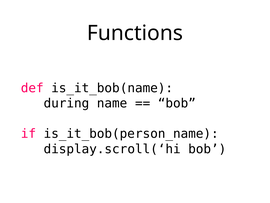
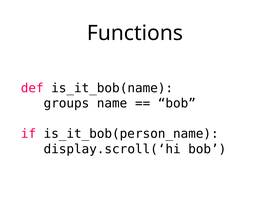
during: during -> groups (67, 103)
